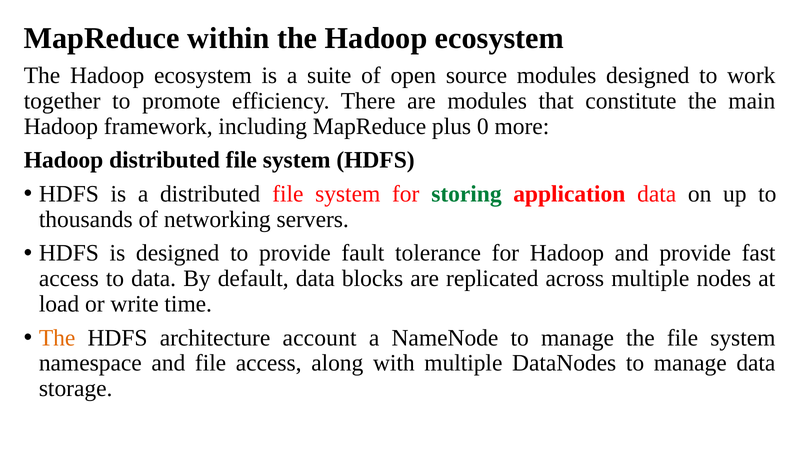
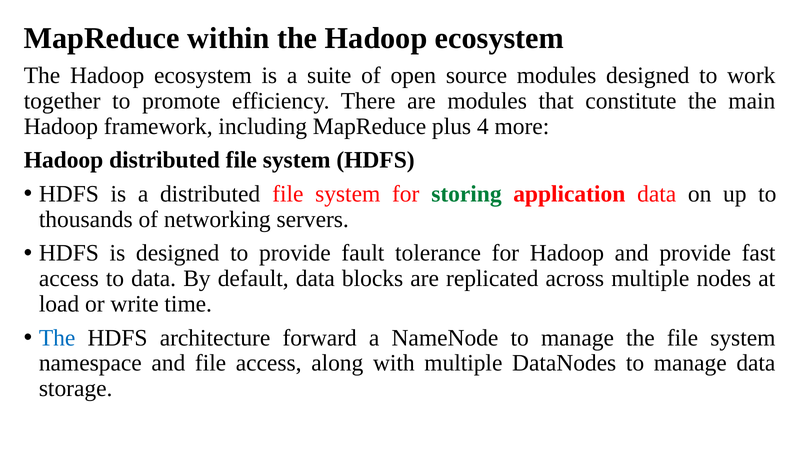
0: 0 -> 4 (483, 126)
The colour: orange -> blue (57, 337)
account: account -> forward (320, 337)
